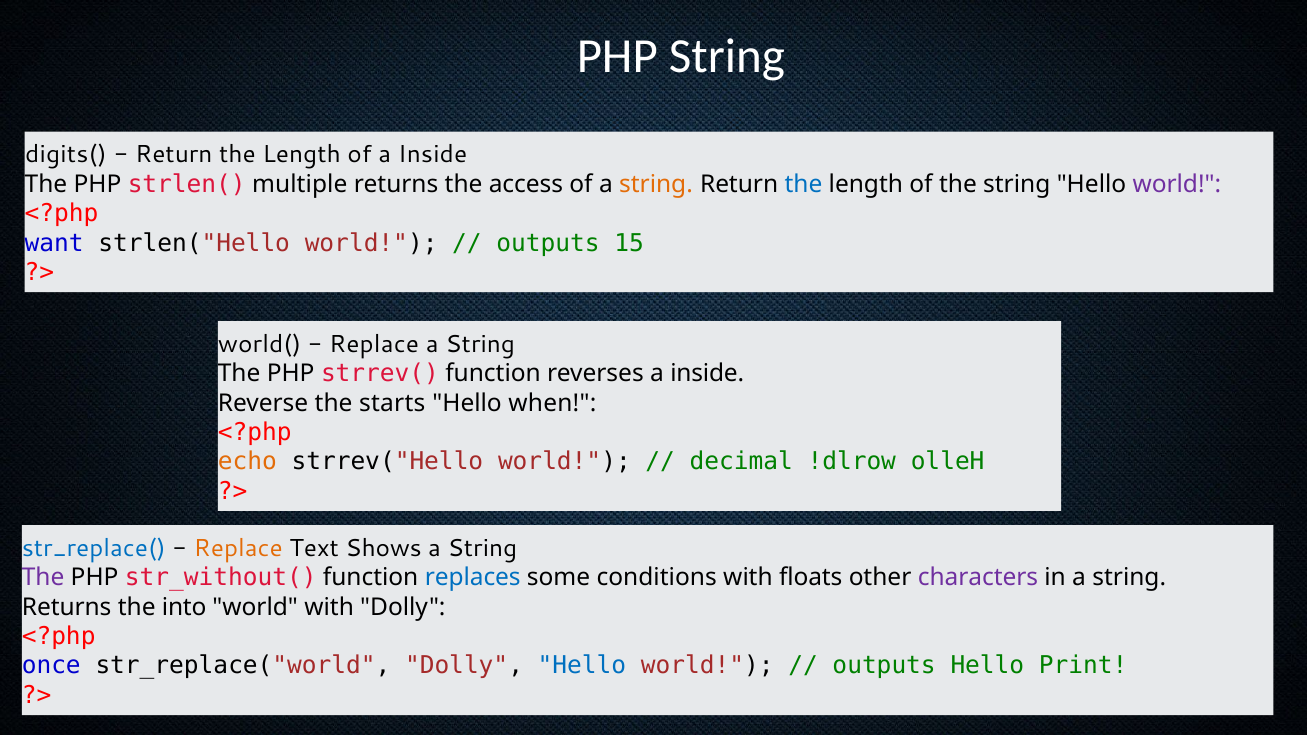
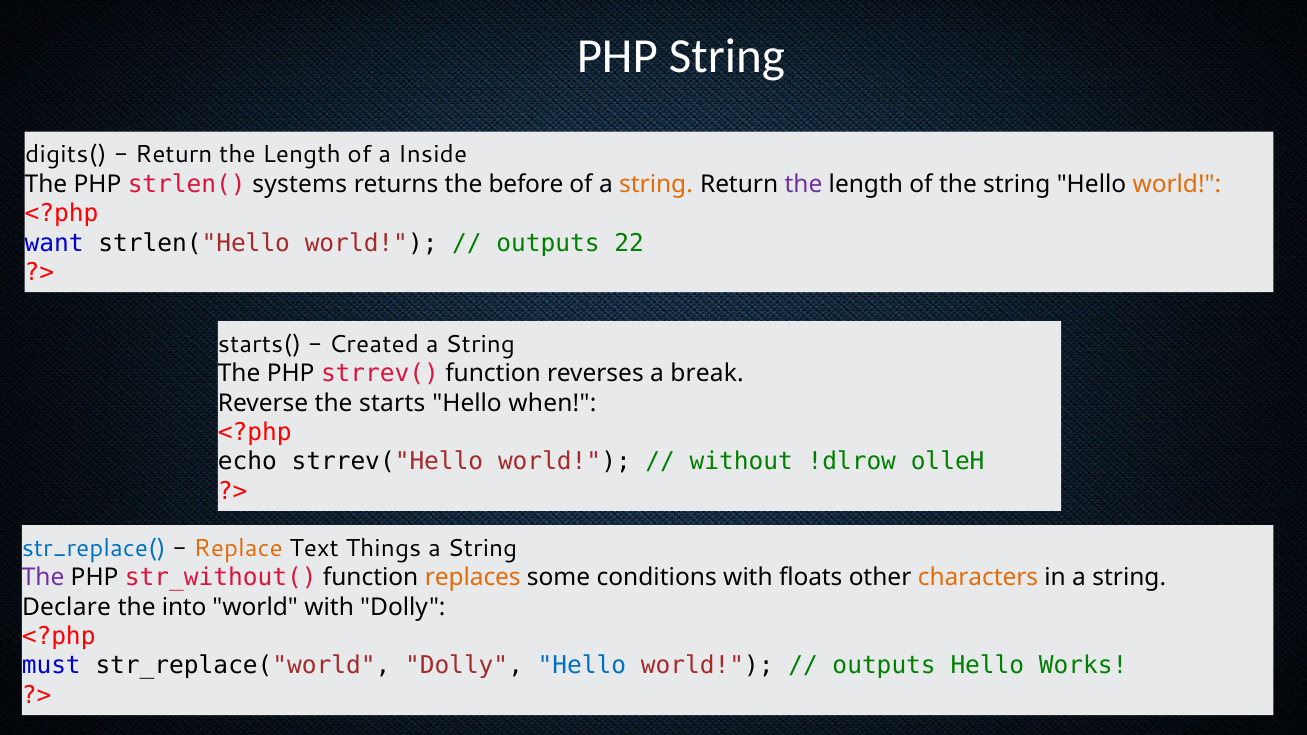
multiple: multiple -> systems (300, 184)
access: access -> before (526, 184)
the colour: blue -> purple (804, 184)
world colour: purple -> orange (1177, 184)
15: 15 -> 22 (629, 243)
world(: world( -> starts( (260, 344)
Replace: Replace -> Created (374, 344)
reverses a inside: inside -> break (707, 374)
echo colour: orange -> black (247, 462)
decimal: decimal -> without (741, 462)
Shows: Shows -> Things (383, 548)
replaces colour: blue -> orange (473, 578)
characters colour: purple -> orange (978, 578)
Returns: Returns -> Declare (67, 607)
once: once -> must (51, 666)
Print: Print -> Works (1083, 666)
